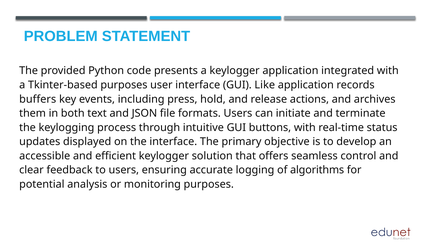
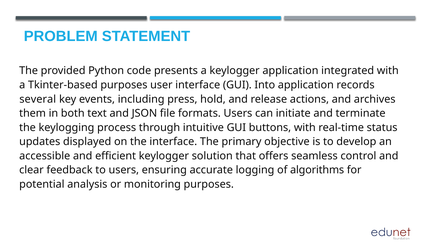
Like: Like -> Into (265, 85)
buffers: buffers -> several (38, 99)
